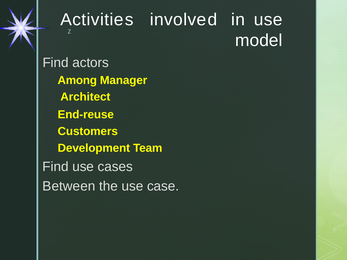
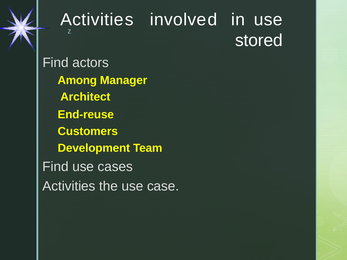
model: model -> stored (259, 41)
Between: Between -> Activities (69, 186)
